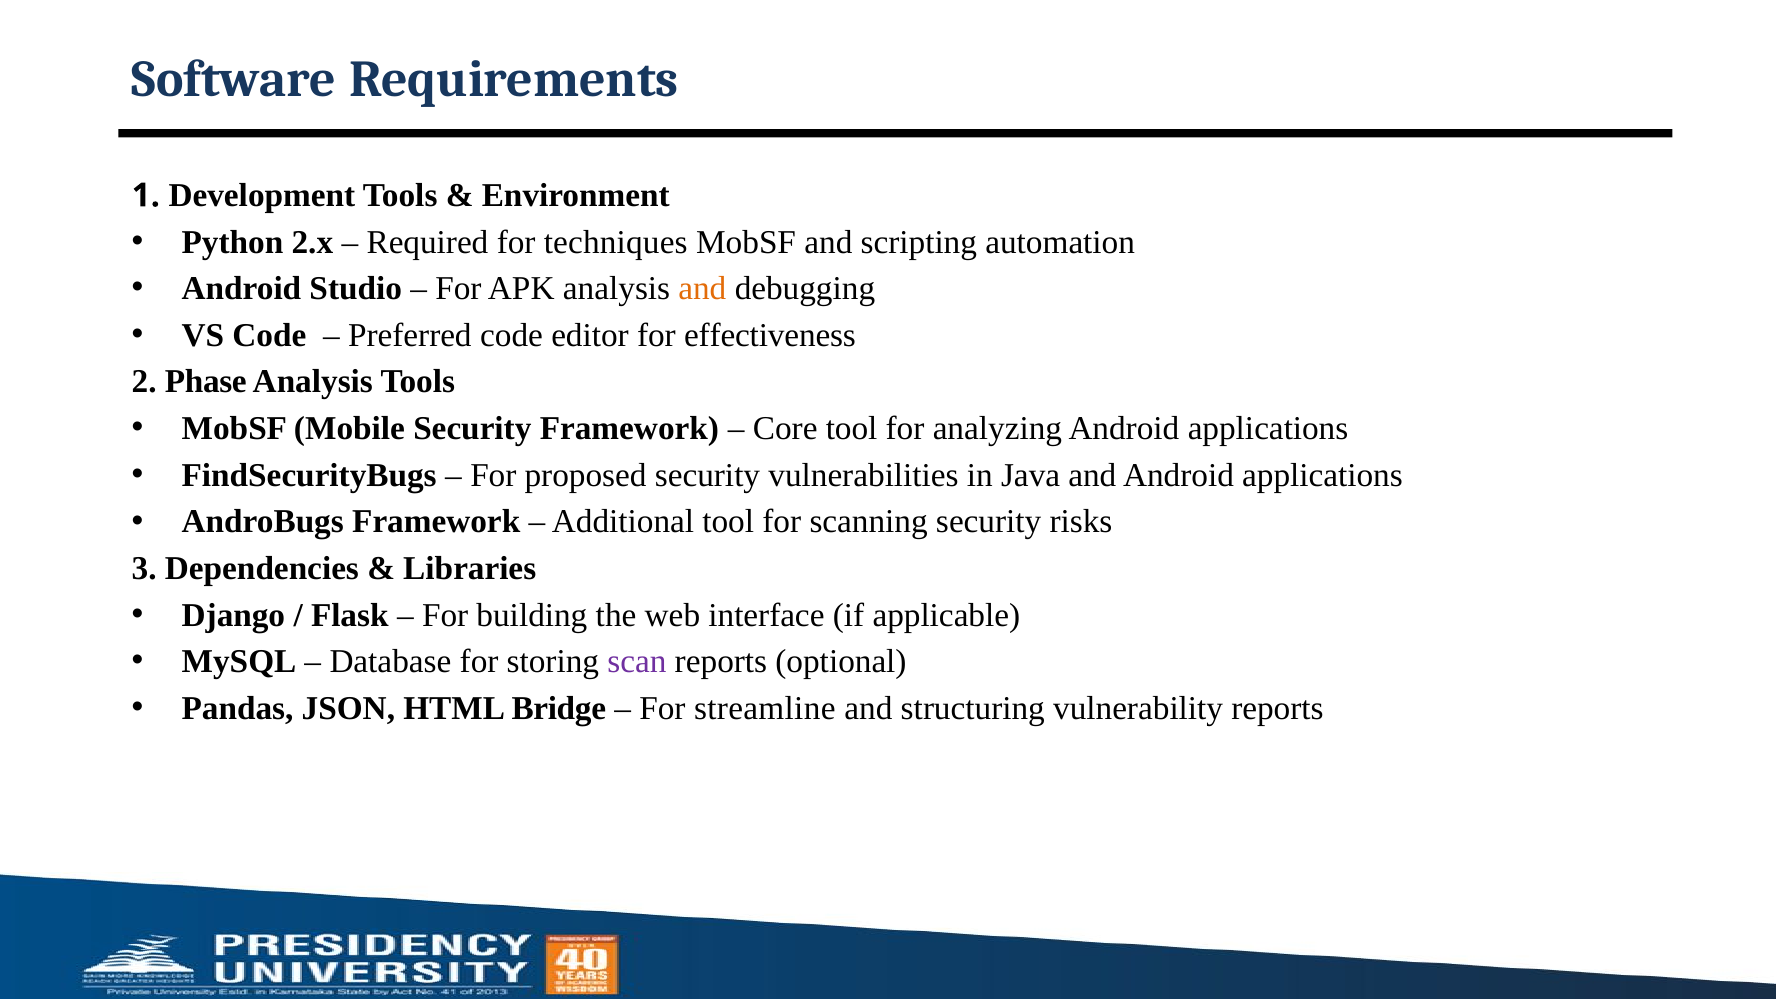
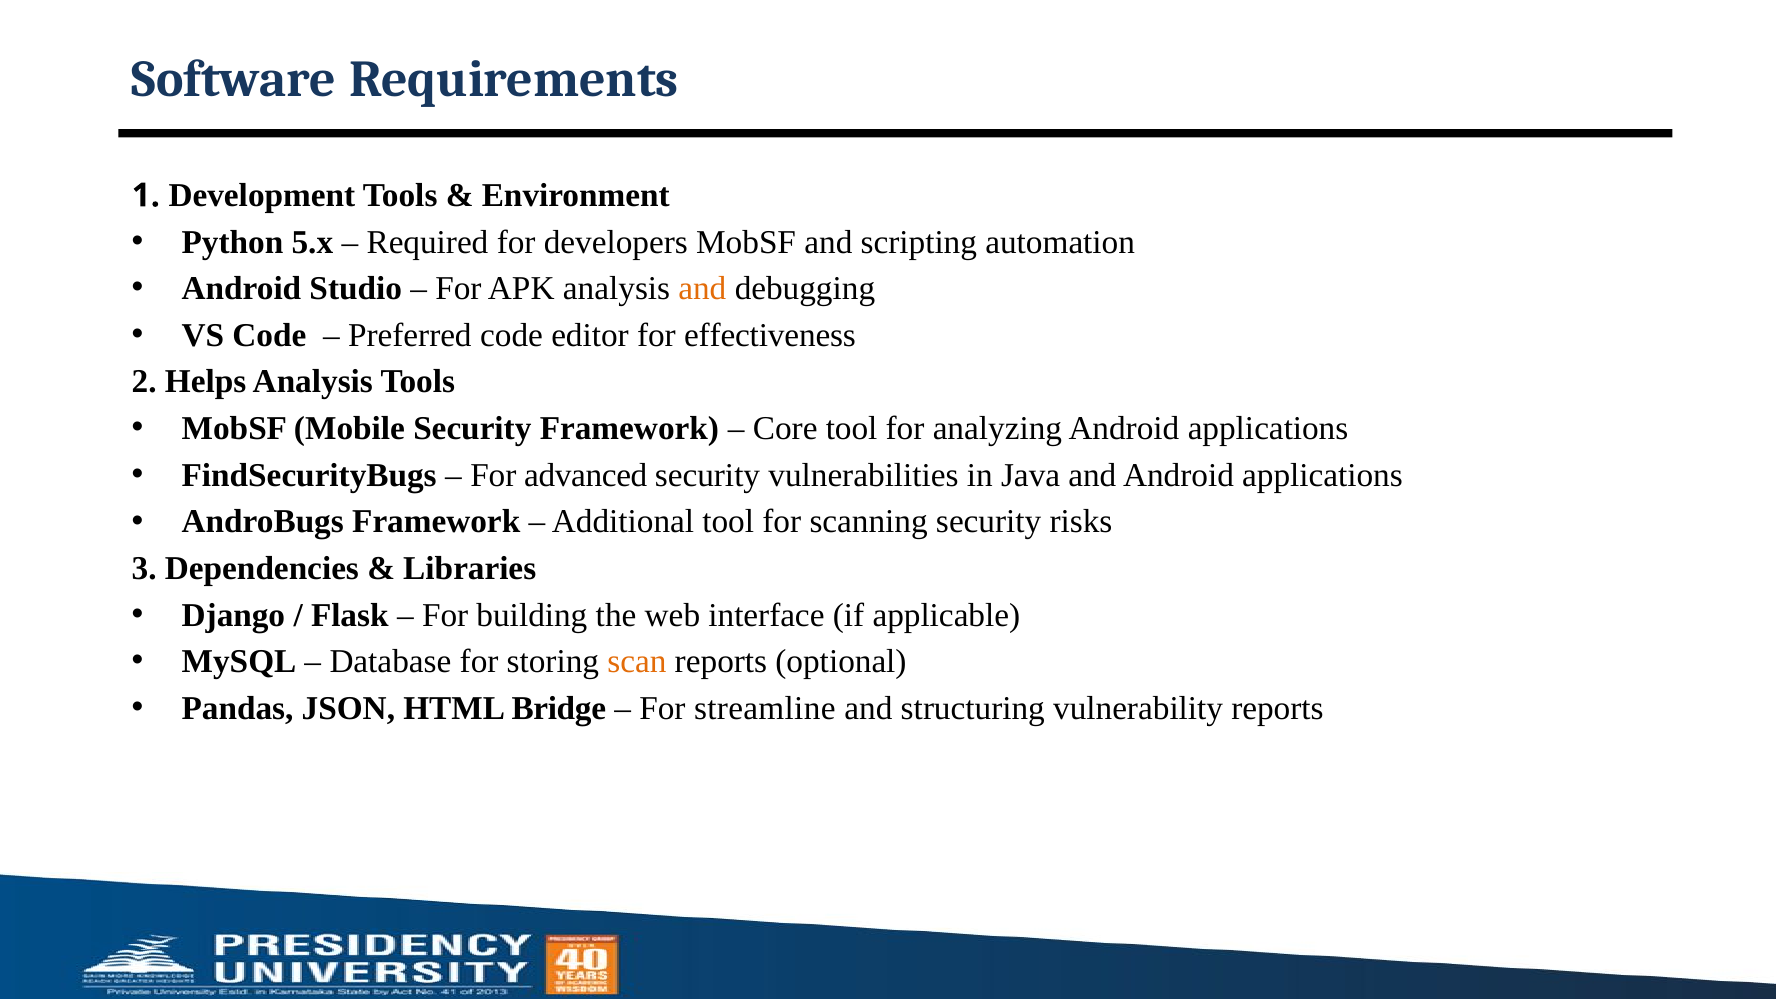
2.x: 2.x -> 5.x (312, 242)
techniques: techniques -> developers (616, 242)
Phase: Phase -> Helps (206, 382)
proposed: proposed -> advanced (586, 475)
scan colour: purple -> orange (637, 662)
